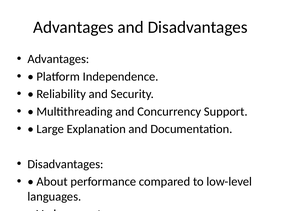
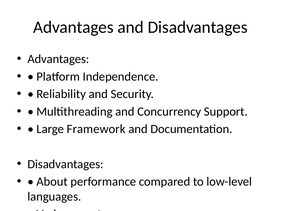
Explanation: Explanation -> Framework (96, 129)
